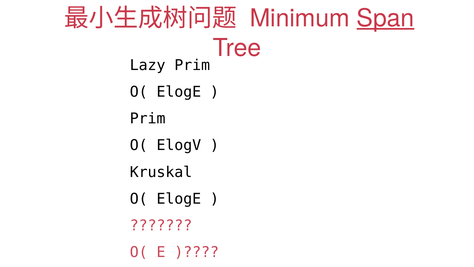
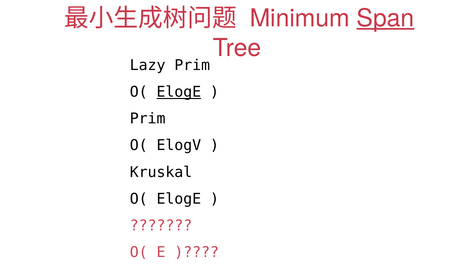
ElogE underline: none -> present (179, 92)
